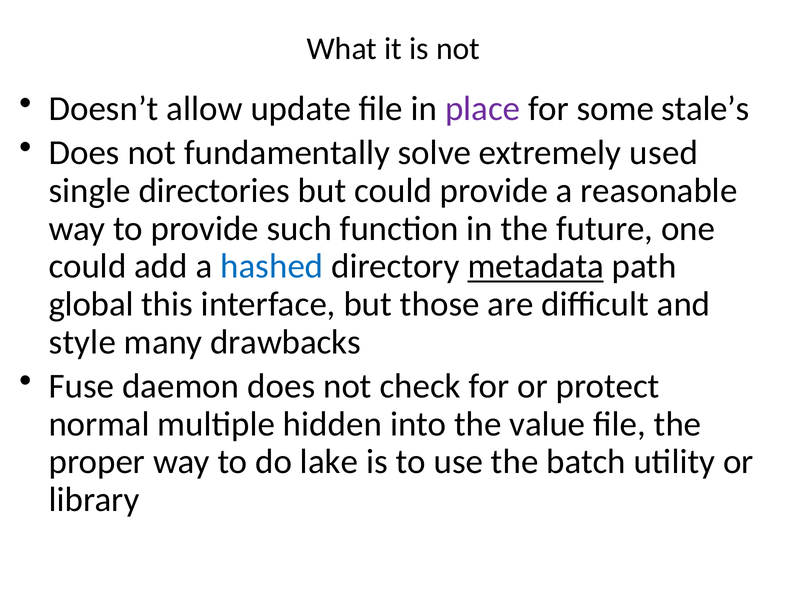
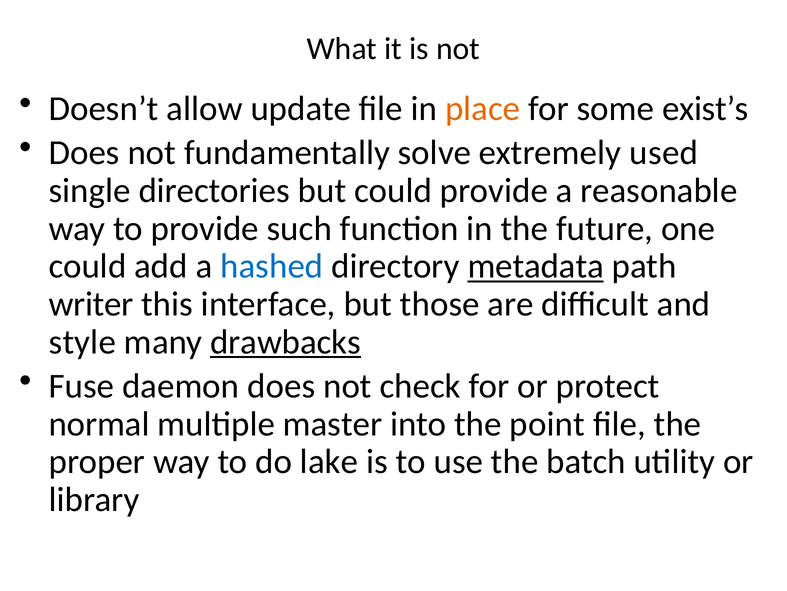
place colour: purple -> orange (483, 109)
stale’s: stale’s -> exist’s (705, 109)
global: global -> writer (91, 304)
drawbacks underline: none -> present (286, 342)
hidden: hidden -> master (333, 424)
value: value -> point (547, 424)
